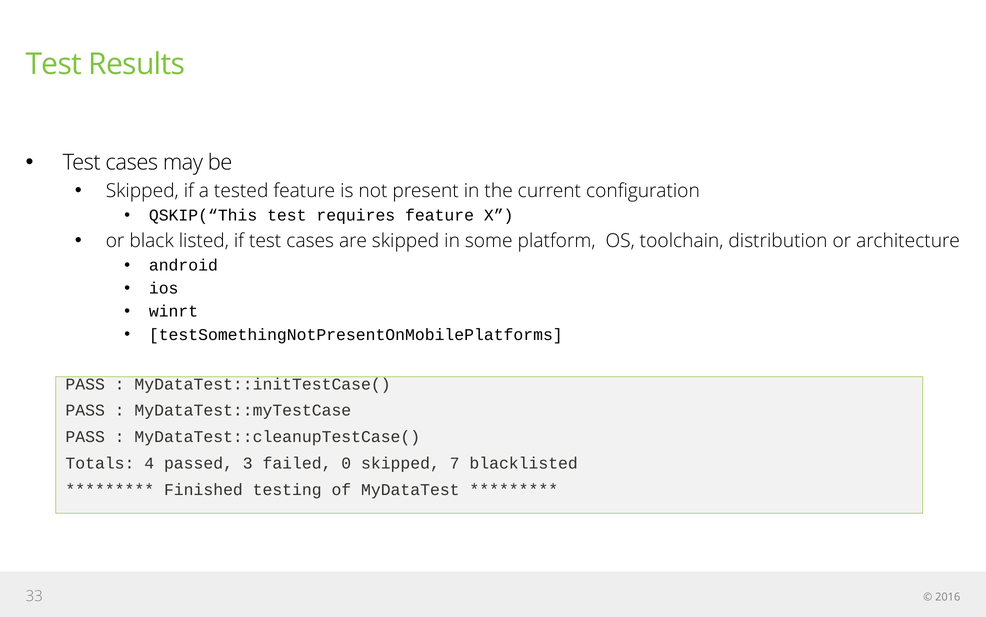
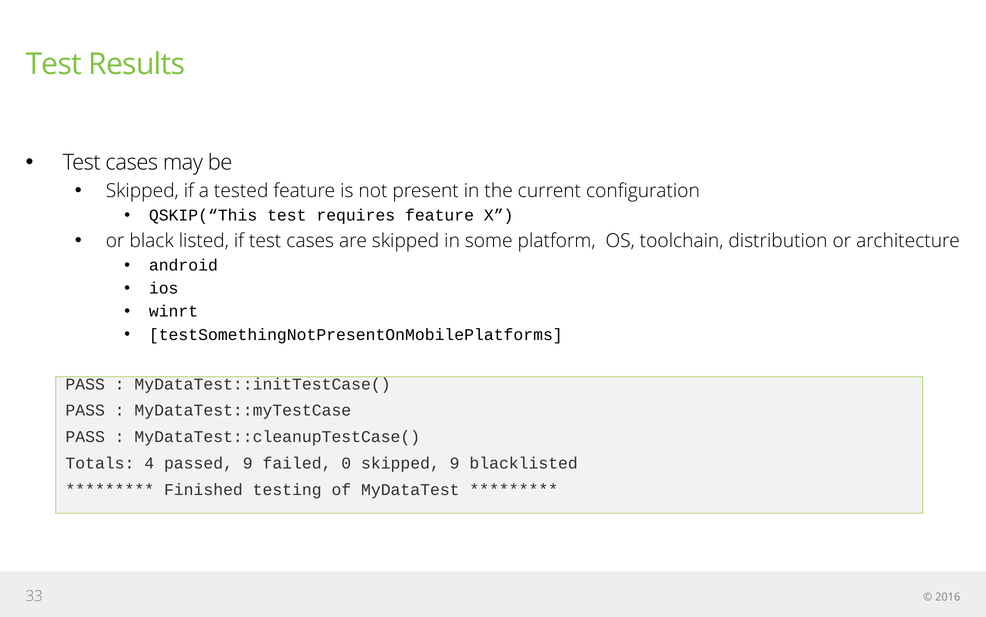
passed 3: 3 -> 9 (248, 463)
skipped 7: 7 -> 9 (455, 463)
